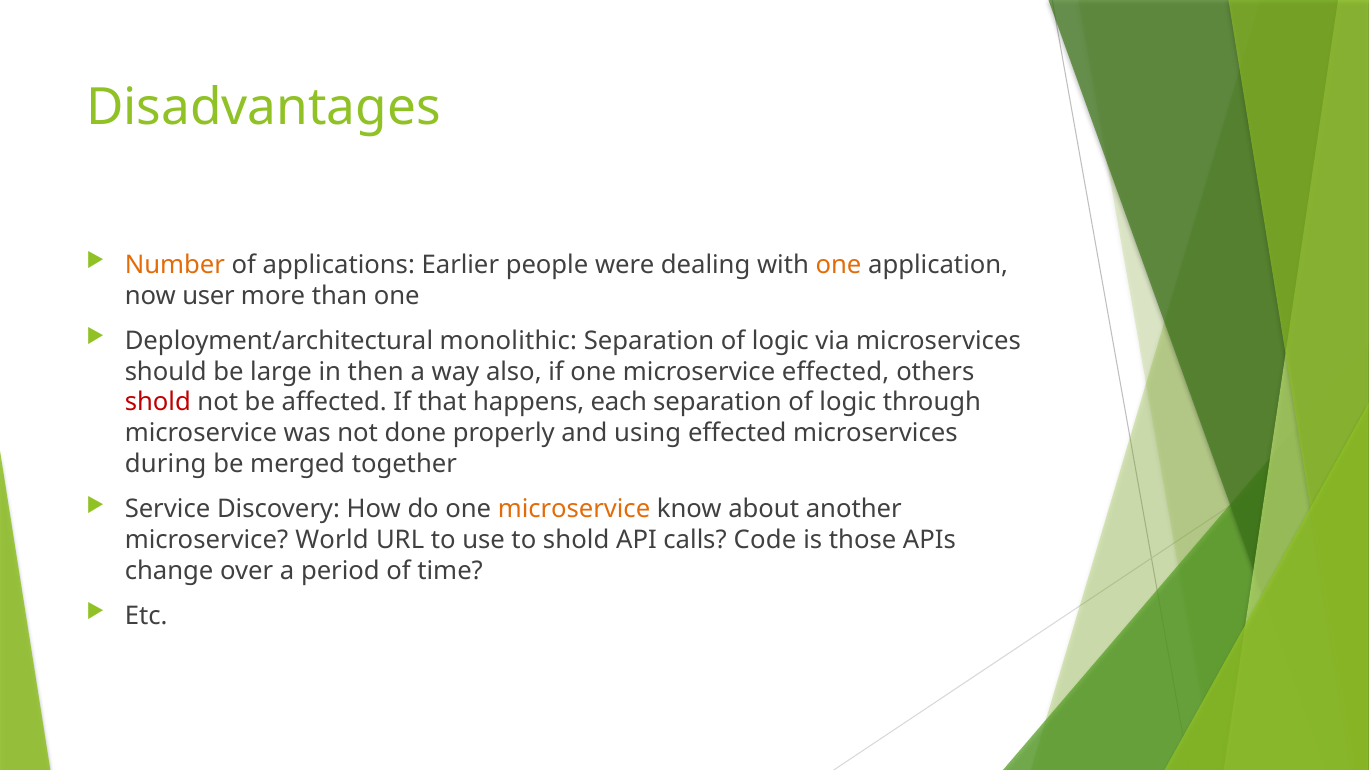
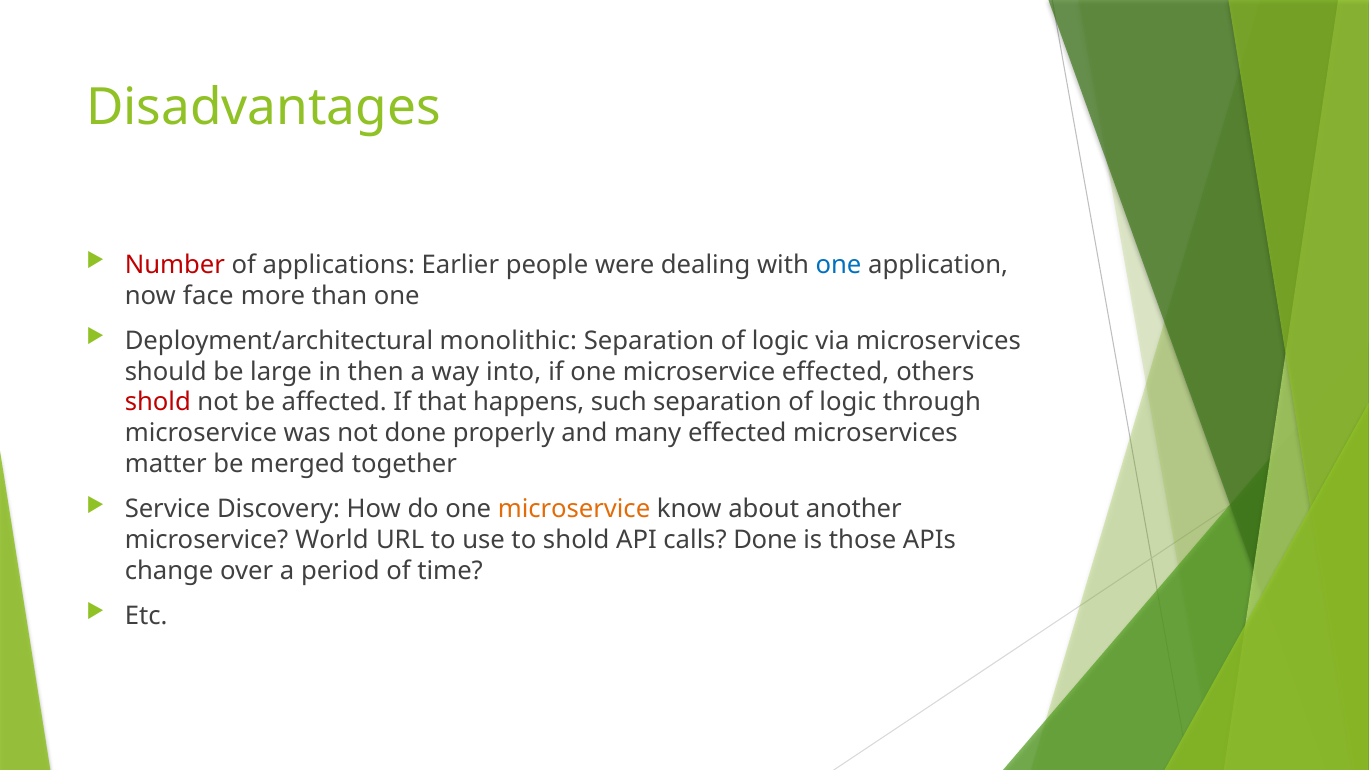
Number colour: orange -> red (175, 265)
one colour: orange -> blue (839, 265)
user: user -> face (208, 296)
also: also -> into (514, 372)
each: each -> such (619, 402)
using: using -> many (648, 433)
during: during -> matter (166, 464)
calls Code: Code -> Done (765, 540)
